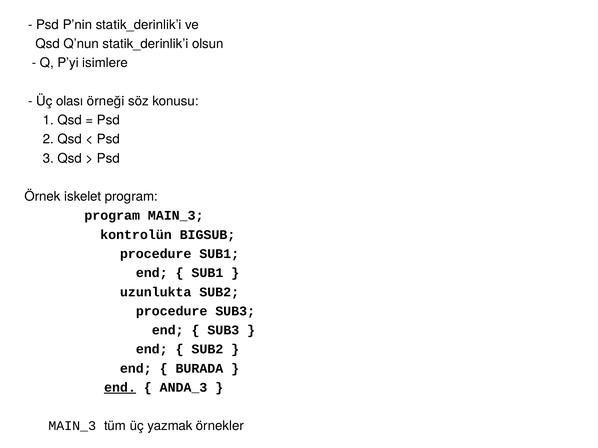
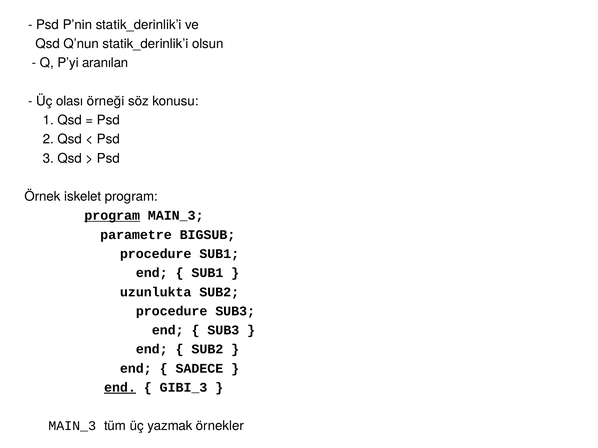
isimlere: isimlere -> aranılan (105, 63)
program underline: none -> present (112, 216)
kontrolün: kontrolün -> parametre (136, 235)
BURADA: BURADA -> SADECE (199, 369)
ANDA_3: ANDA_3 -> GIBI_3 (184, 388)
